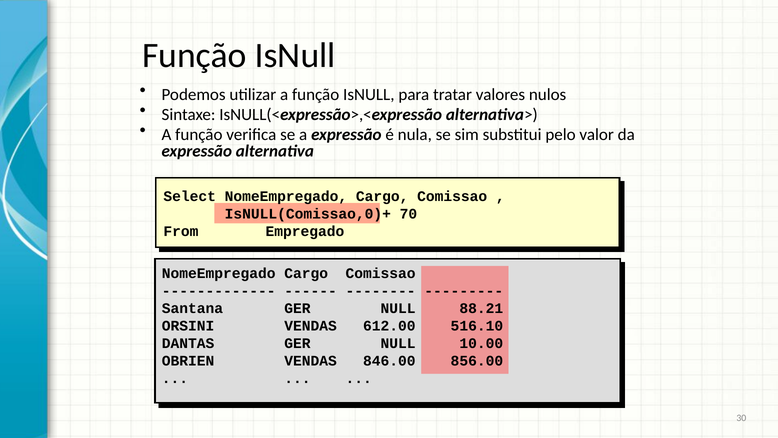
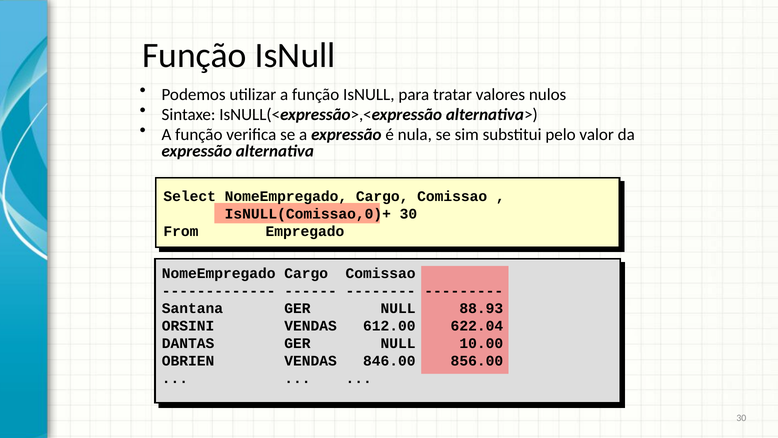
IsNULL(Comissao,0)+ 70: 70 -> 30 (408, 214)
88.21: 88.21 -> 88.93 (481, 308)
516.10: 516.10 -> 622.04 (477, 326)
